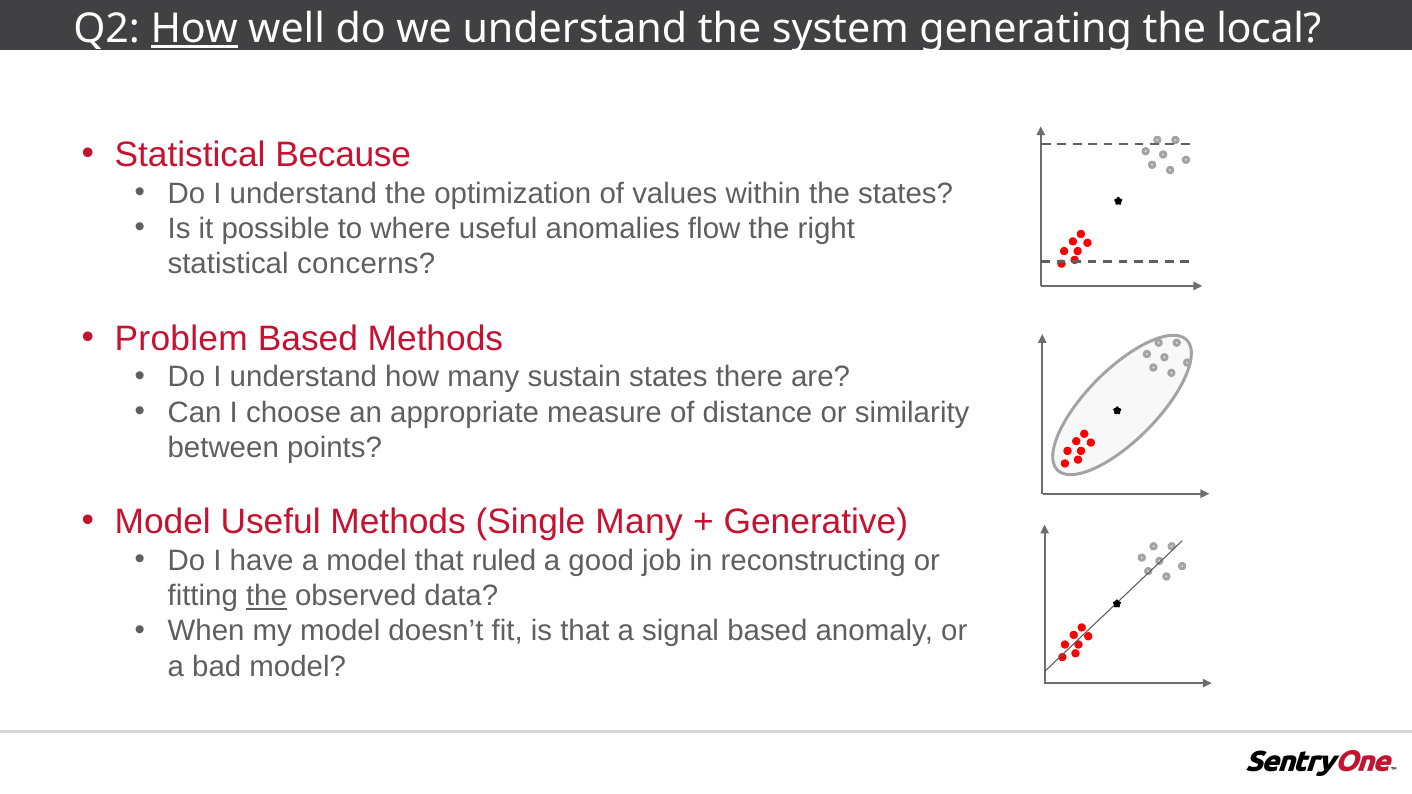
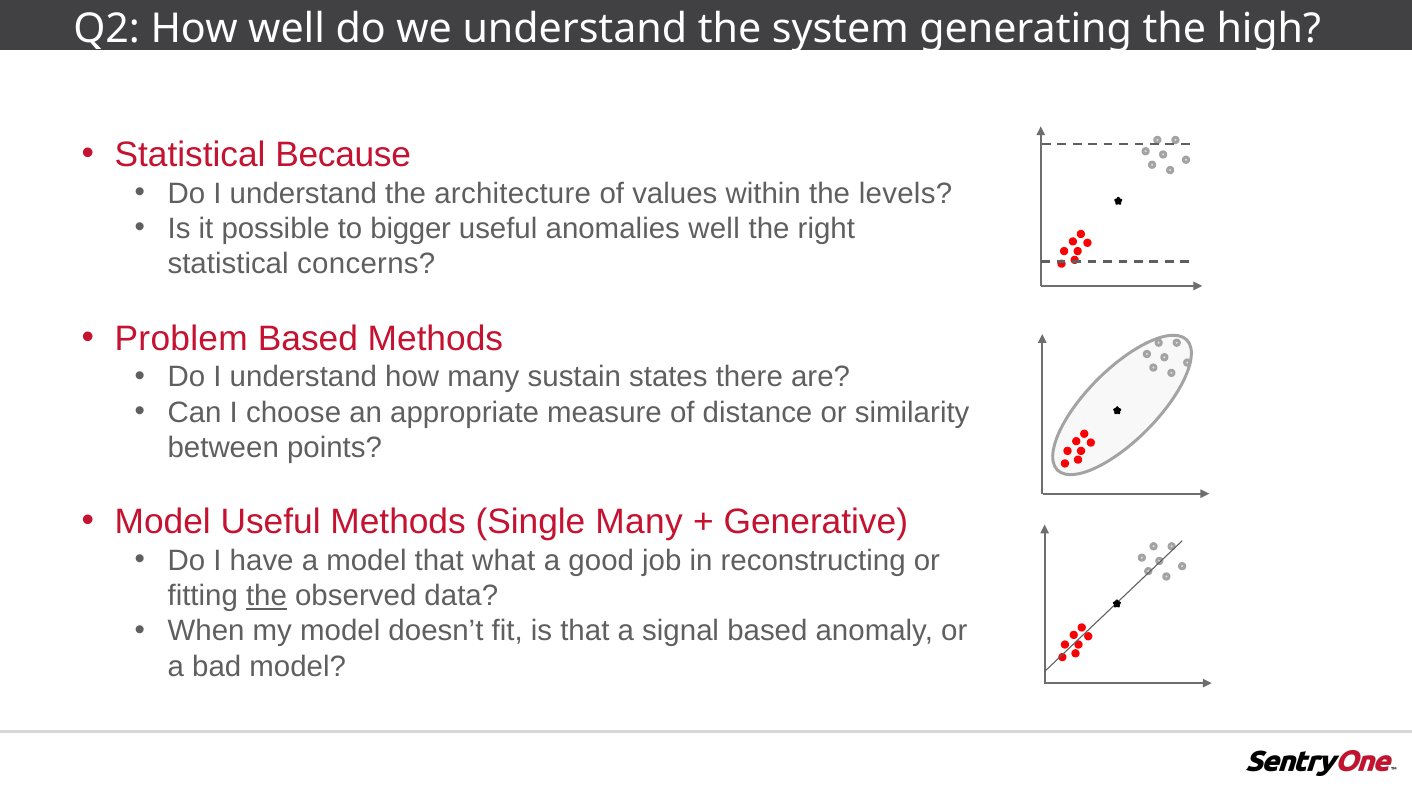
How underline: present -> none (194, 29)
local: local -> high (1269, 29)
optimization: optimization -> architecture (513, 194)
the states: states -> levels (905, 194)
where: where -> bigger (411, 229)
anomalies flow: flow -> well (714, 229)
ruled: ruled -> what (504, 561)
